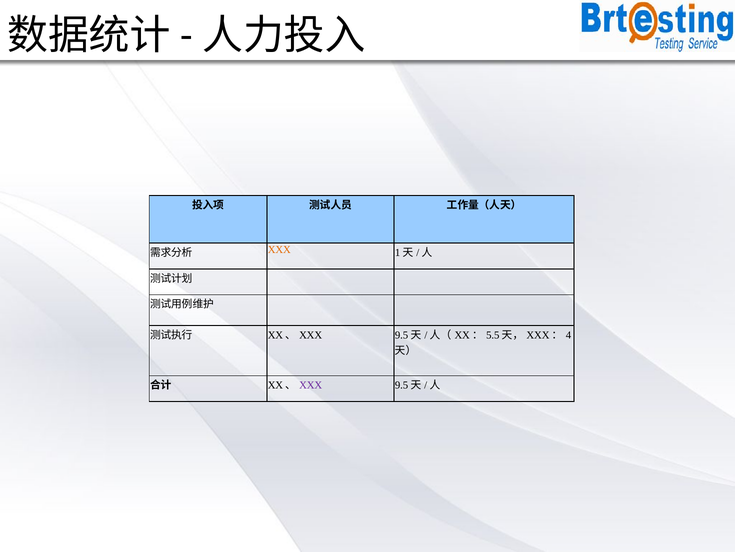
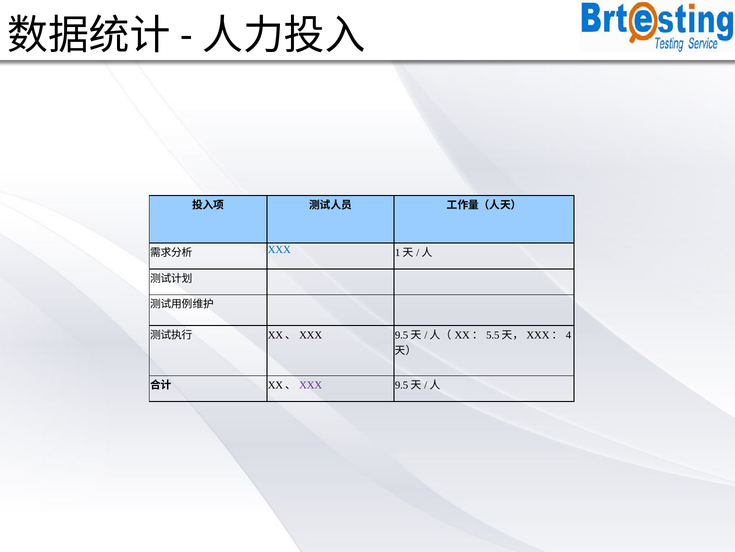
XXX colour: orange -> blue (279, 249)
